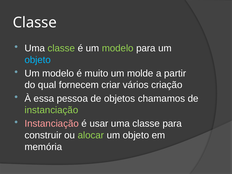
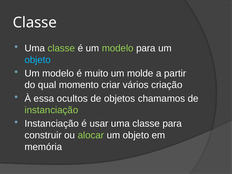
fornecem: fornecem -> momento (79, 85)
pessoa: pessoa -> ocultos (72, 98)
Instanciação colour: pink -> white (52, 124)
